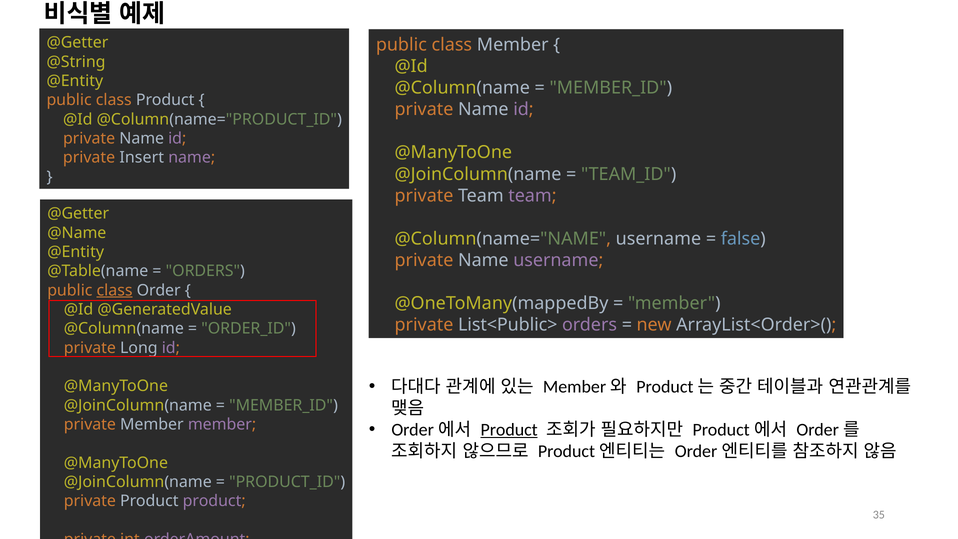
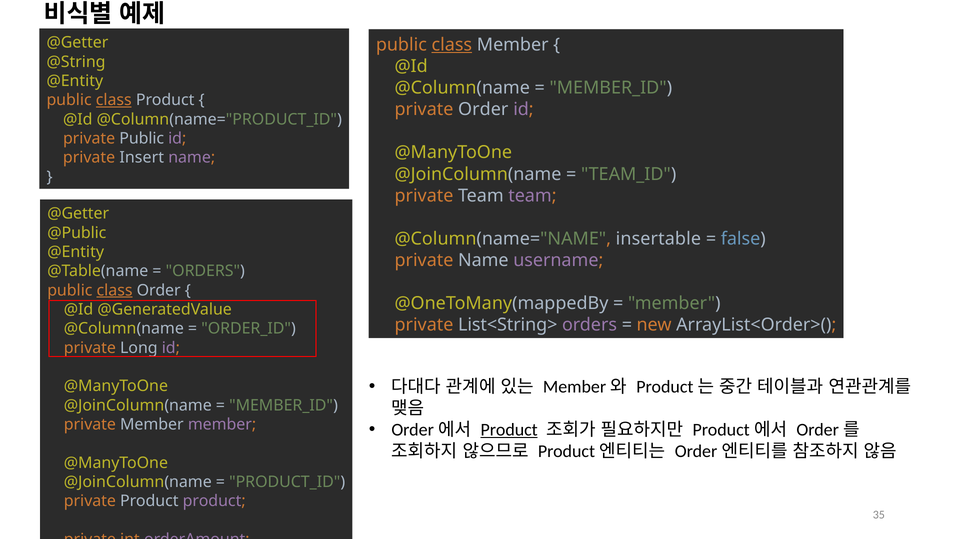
class underline: none -> present (452, 45)
class underline: none -> present (114, 100)
Name: Name -> Order (483, 109)
Name: Name -> Public (142, 138)
@Name: @Name -> @Public (77, 233)
@Column(name="NAME username: username -> insertable (658, 239)
List<Public>: List<Public> -> List<String> (508, 325)
